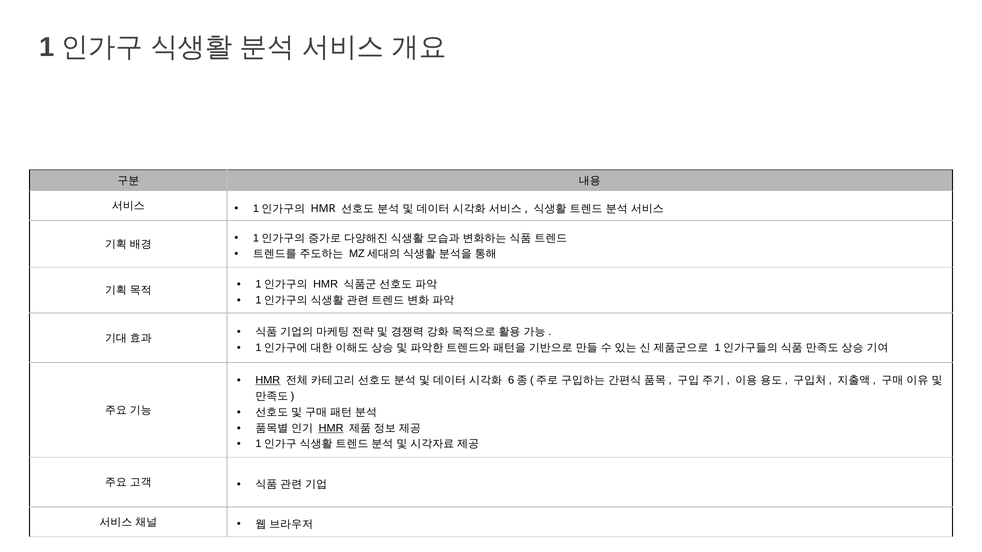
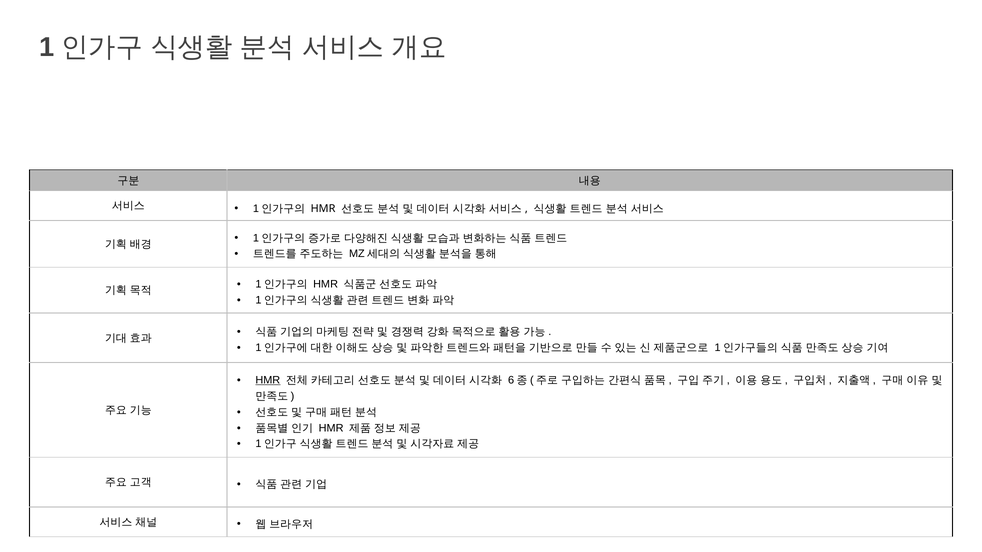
HMR underline: present -> none (331, 428)
